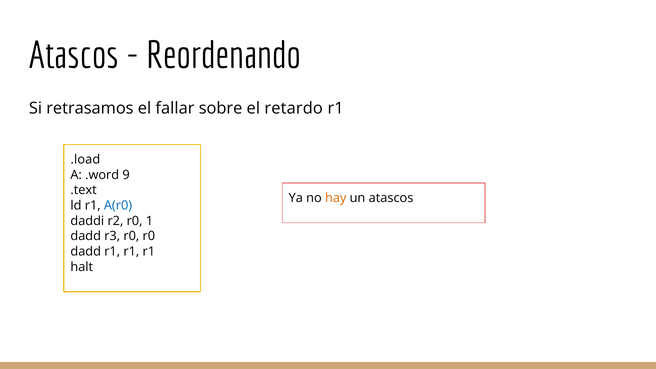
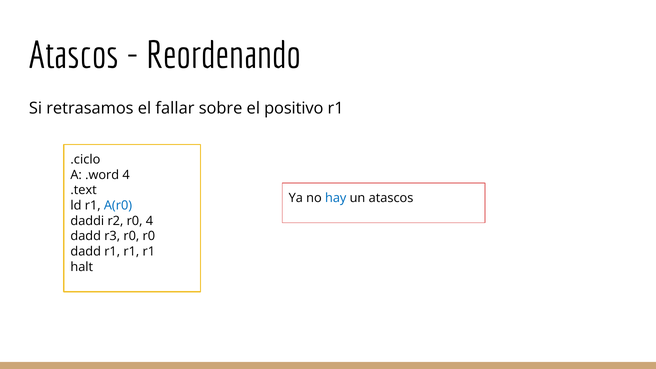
retardo: retardo -> positivo (294, 108)
.load: .load -> .ciclo (85, 160)
.word 9: 9 -> 4 (126, 175)
hay colour: orange -> blue (336, 198)
r0 1: 1 -> 4 (149, 221)
